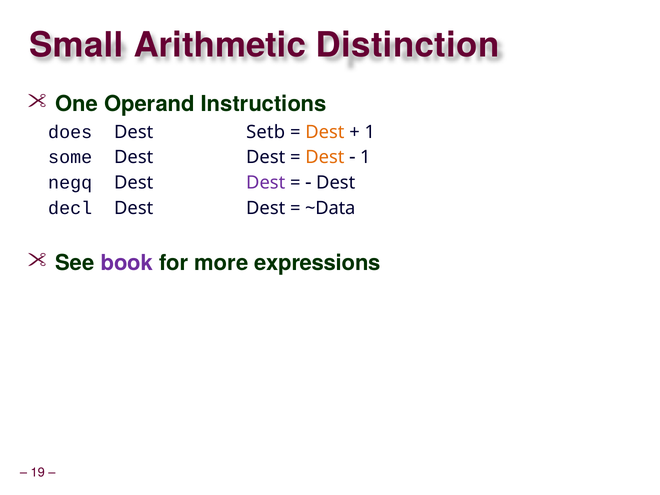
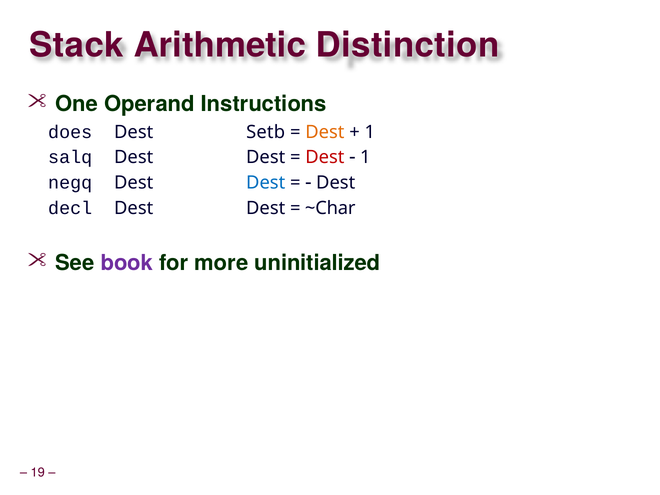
Small: Small -> Stack (76, 45)
some: some -> salq (70, 157)
Dest colour: orange -> red (325, 157)
Dest colour: purple -> blue (266, 183)
~Data: ~Data -> ~Char (330, 208)
expressions: expressions -> uninitialized (317, 263)
